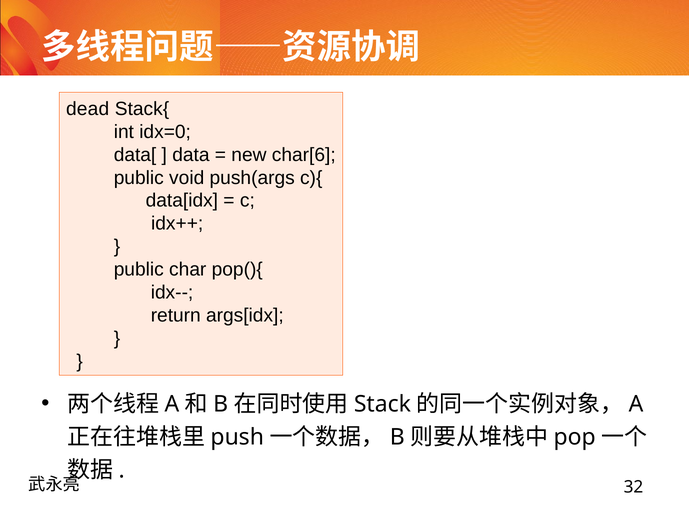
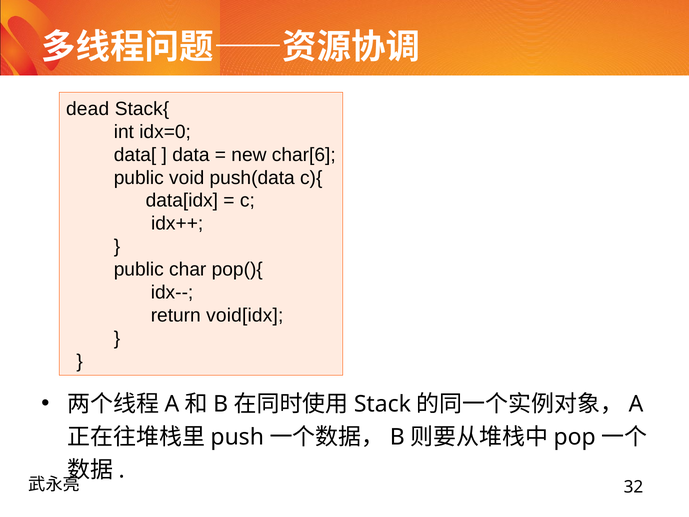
push(args: push(args -> push(data (252, 178)
args[idx: args[idx -> void[idx (245, 315)
